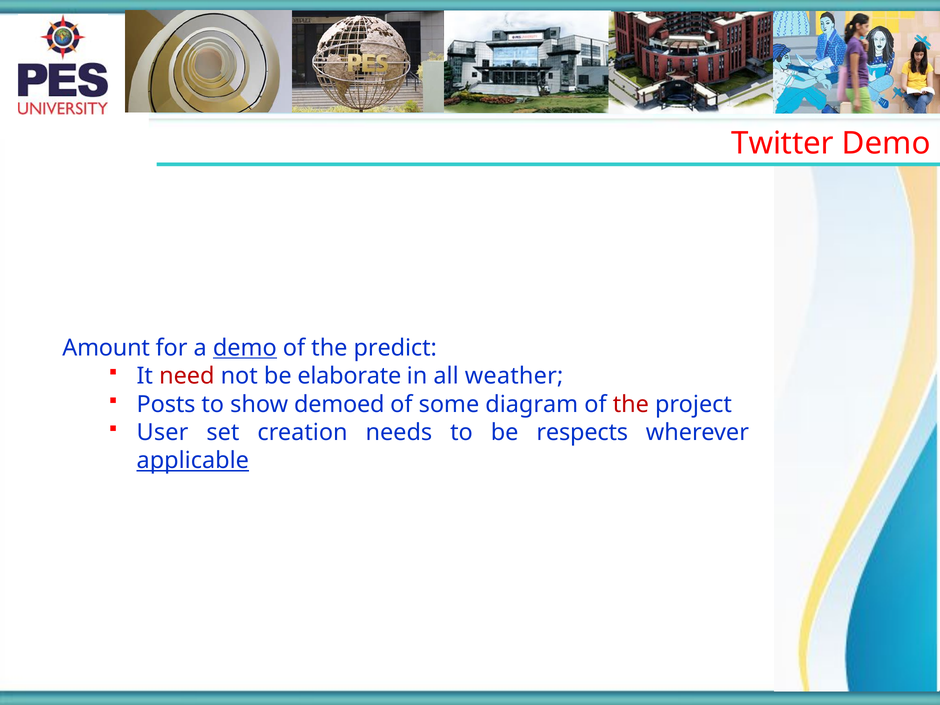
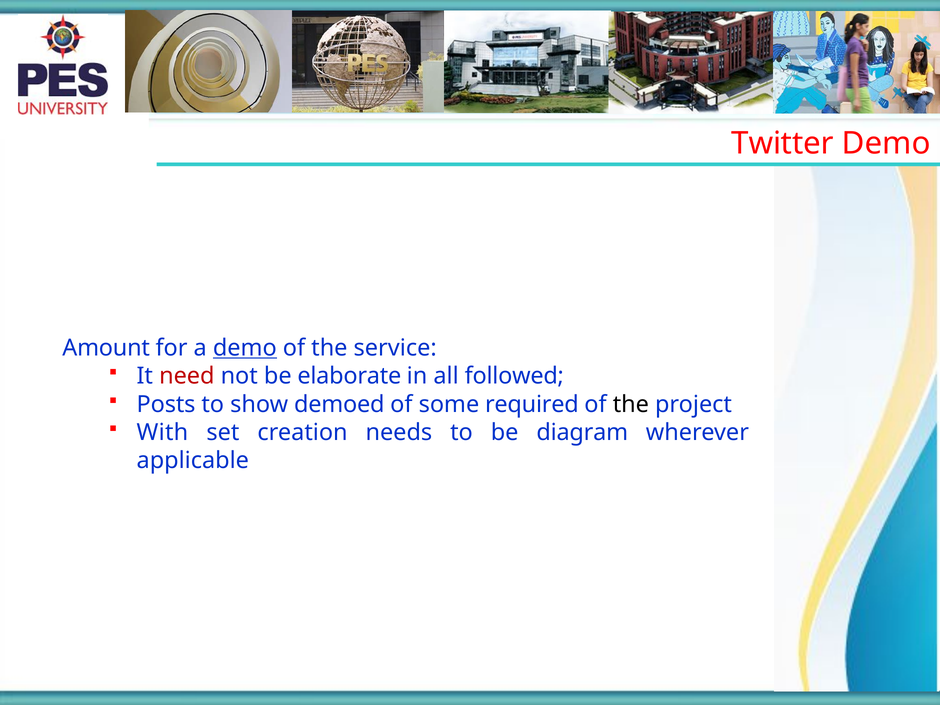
predict: predict -> service (395, 348)
weather: weather -> followed (514, 376)
diagram: diagram -> required (532, 404)
the colour: red -> black (631, 404)
User: User -> With (162, 432)
respects: respects -> diagram (582, 432)
applicable underline: present -> none (193, 461)
